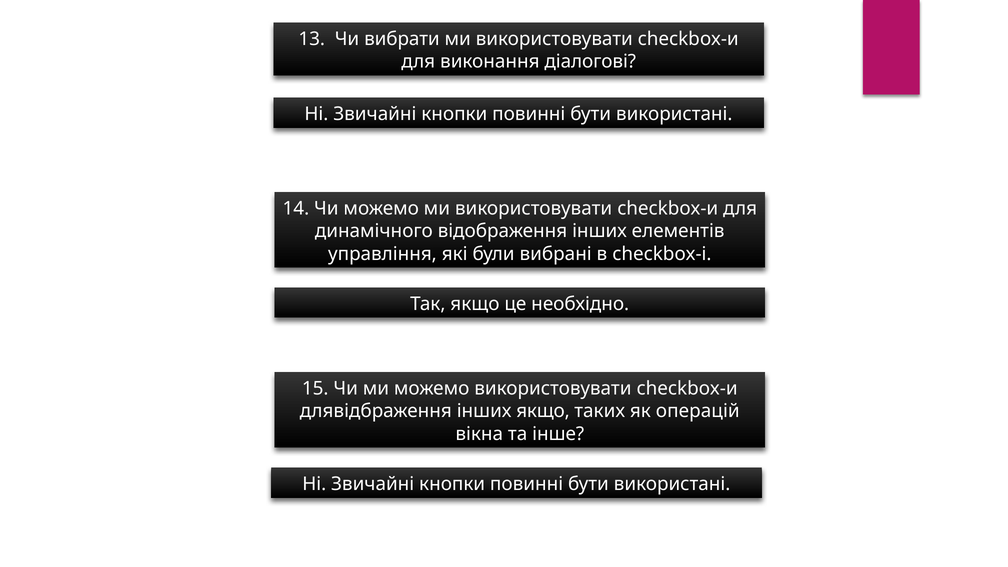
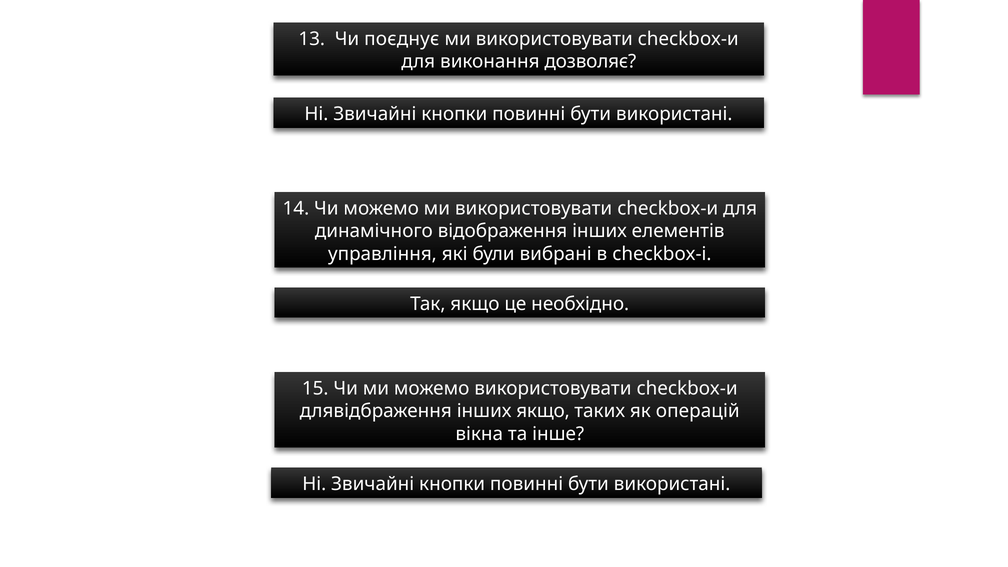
вибрати: вибрати -> поєднує (402, 39)
діалогові: діалогові -> дозволяє (590, 62)
